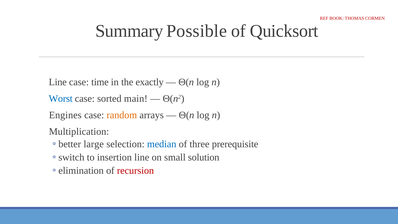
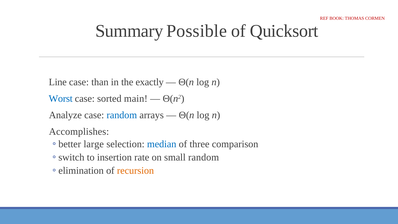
time: time -> than (100, 82)
Engines: Engines -> Analyze (65, 115)
random colour: orange -> blue (122, 115)
Multiplication: Multiplication -> Accomplishes (79, 132)
prerequisite: prerequisite -> comparison (235, 144)
insertion line: line -> rate (142, 157)
small solution: solution -> random (204, 157)
recursion colour: red -> orange (135, 171)
